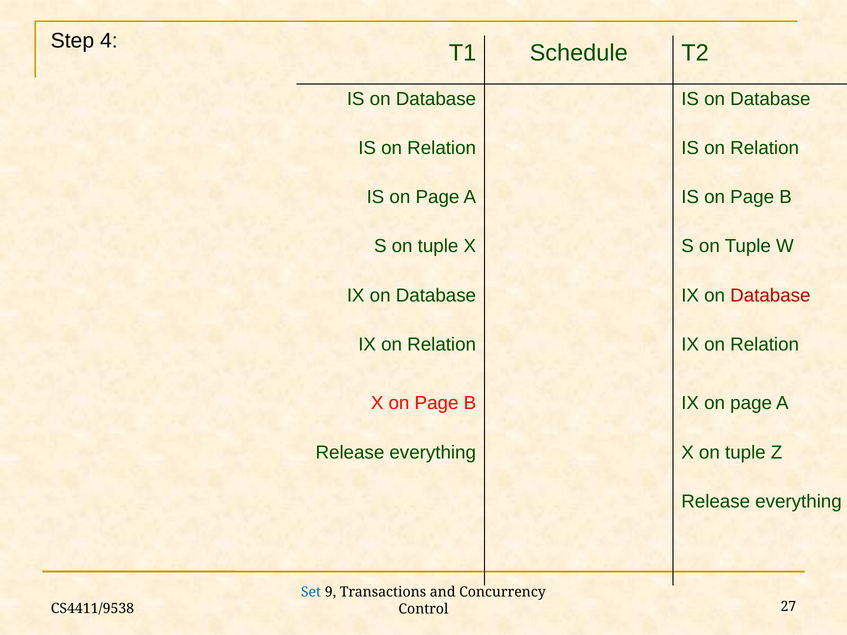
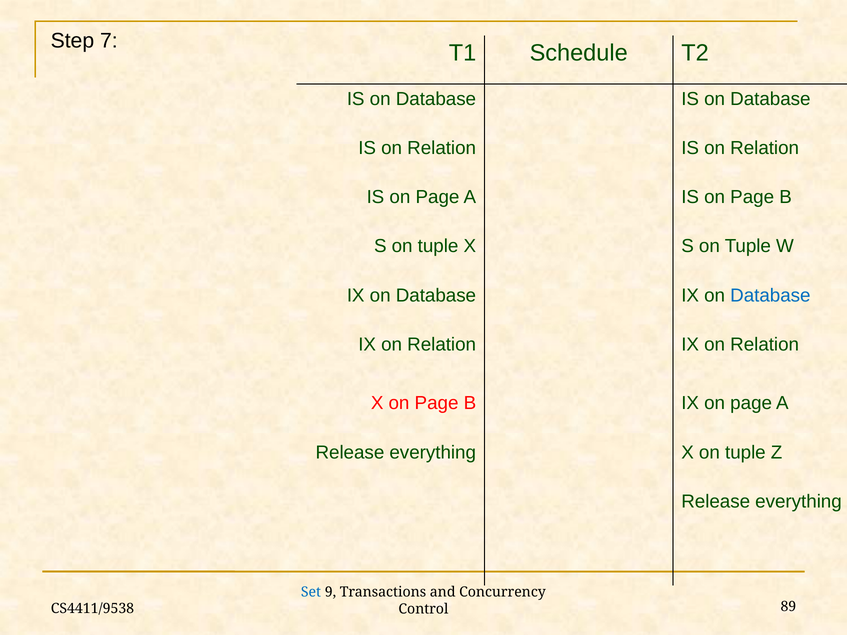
4: 4 -> 7 (109, 41)
Database colour: red -> blue (770, 296)
27: 27 -> 89 (788, 607)
